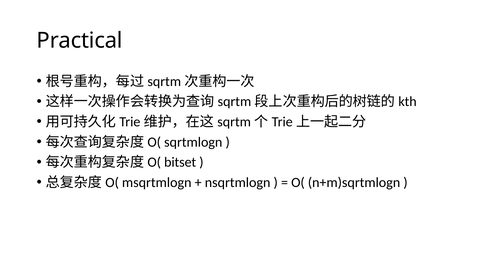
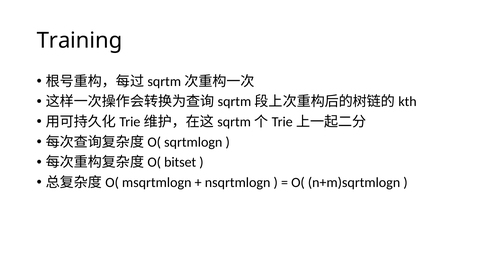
Practical: Practical -> Training (80, 40)
